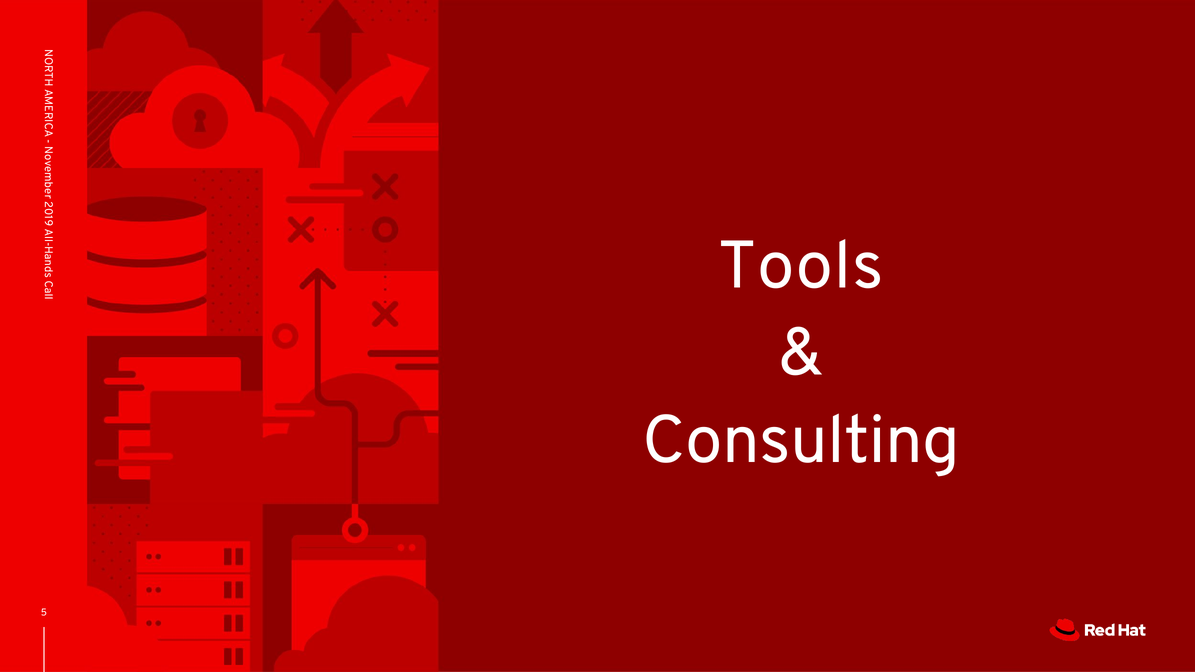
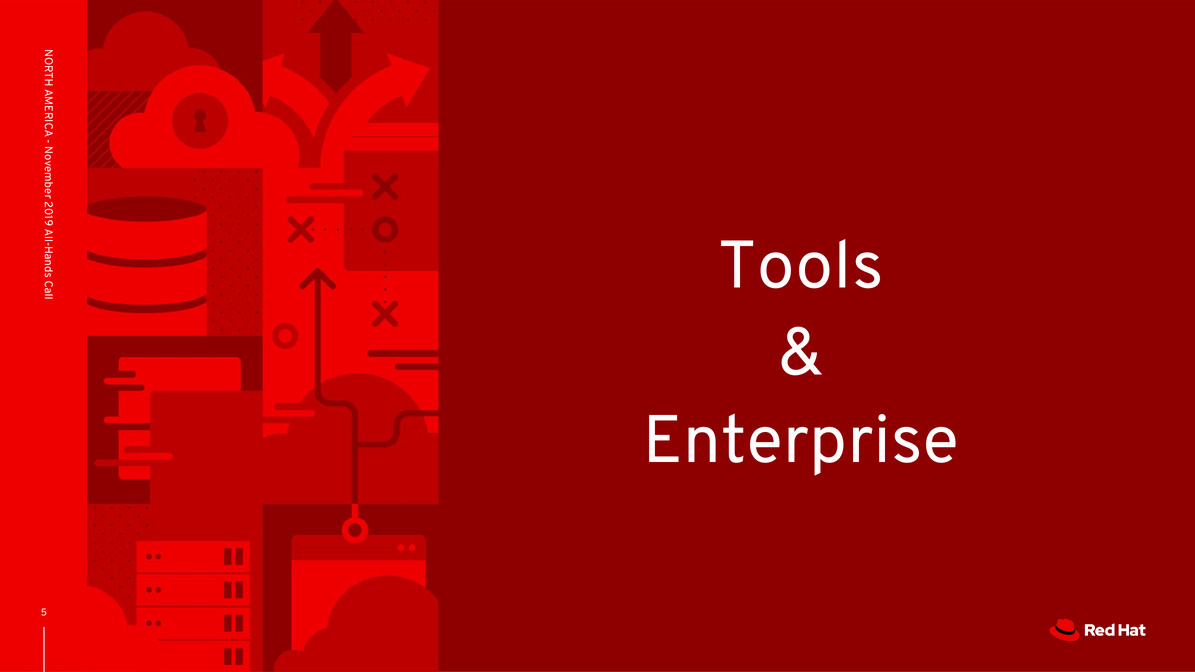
Consulting: Consulting -> Enterprise (801, 440)
